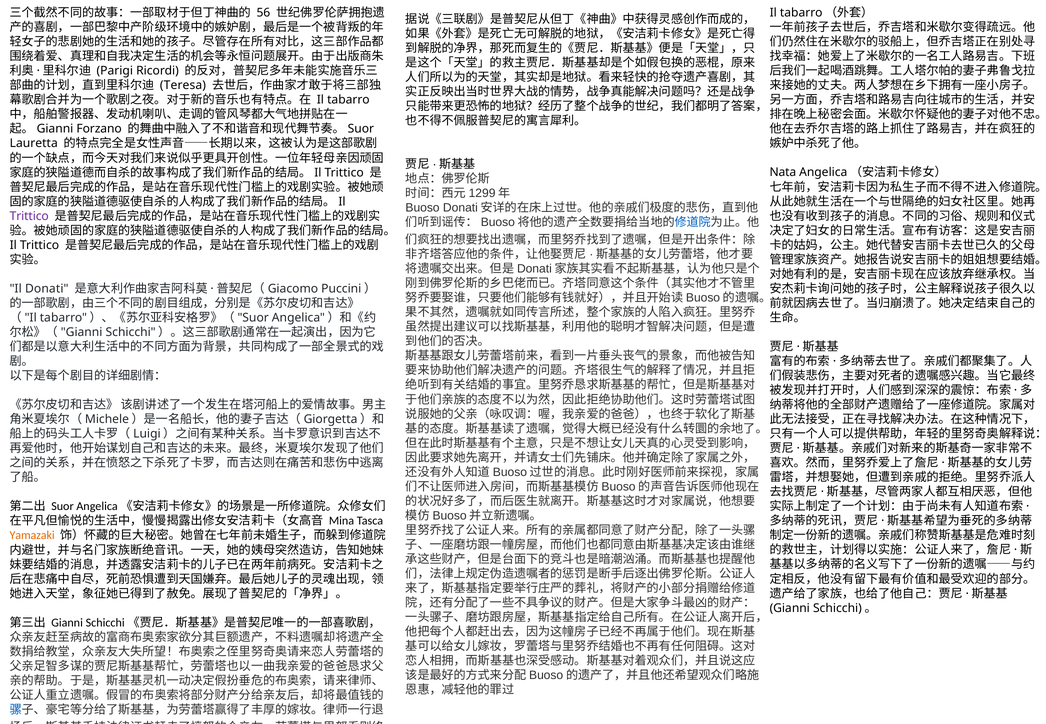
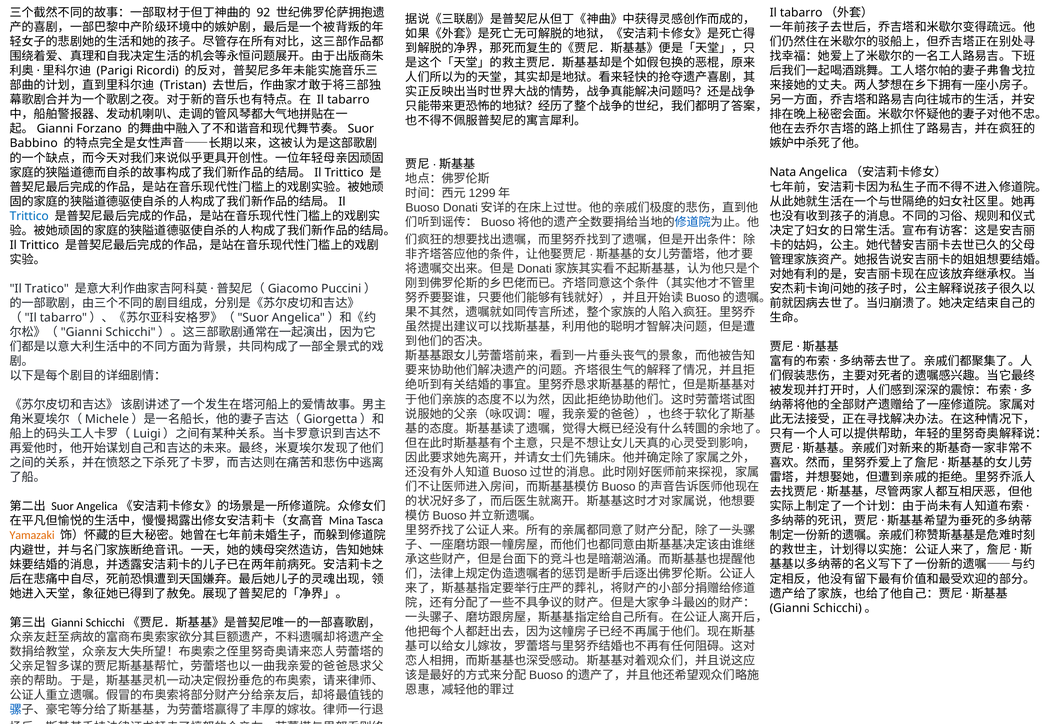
56: 56 -> 92 (263, 13)
Teresa: Teresa -> Tristan (183, 85)
Lauretta: Lauretta -> Babbino (34, 144)
Trittico colour: purple -> blue (29, 216)
Donati: Donati -> Tratico (47, 289)
